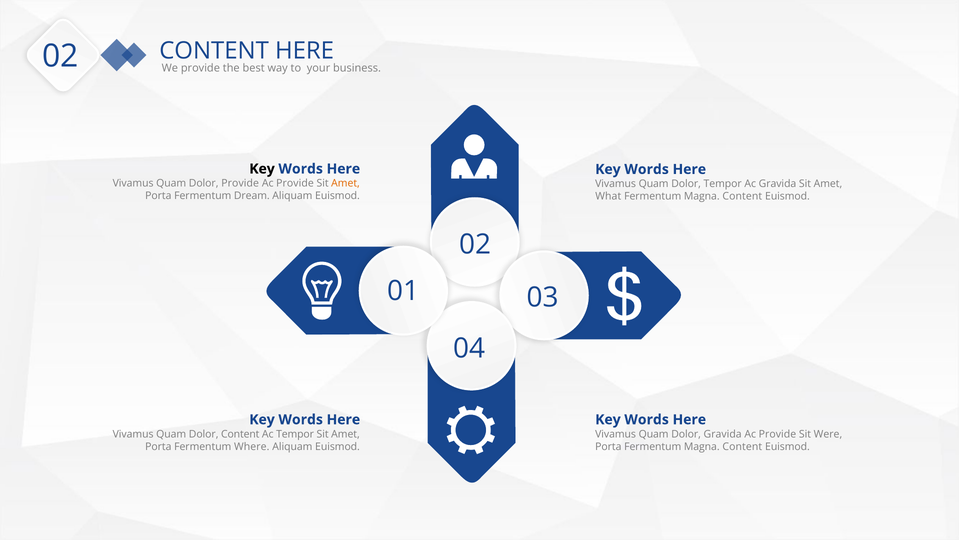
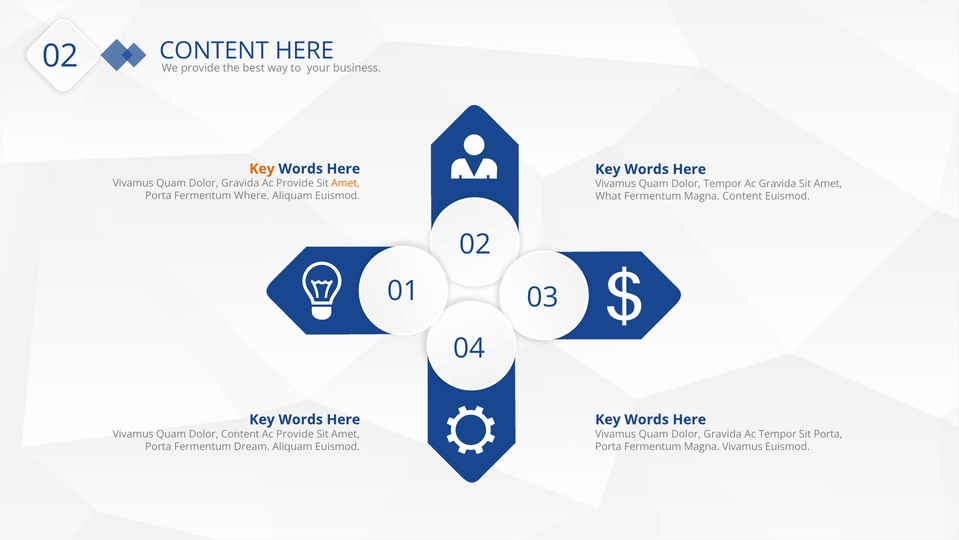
Key colour: black -> orange (262, 169)
Provide: Provide -> Gravida (240, 183)
Dream: Dream -> Where (252, 196)
Tempor: Tempor -> Provide (295, 434)
Provide: Provide -> Tempor (778, 434)
Sit Were: Were -> Porta (828, 434)
Where: Where -> Dream (252, 446)
Porta Fermentum Magna Content: Content -> Vivamus (742, 446)
